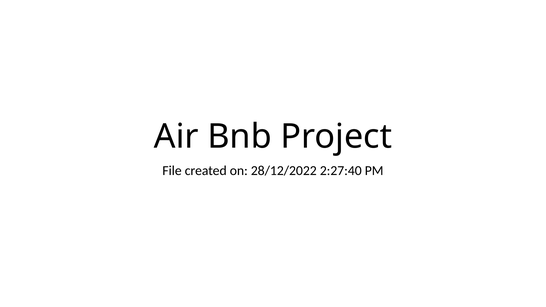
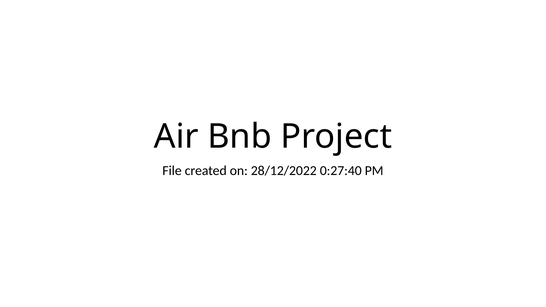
2:27:40: 2:27:40 -> 0:27:40 (341, 171)
